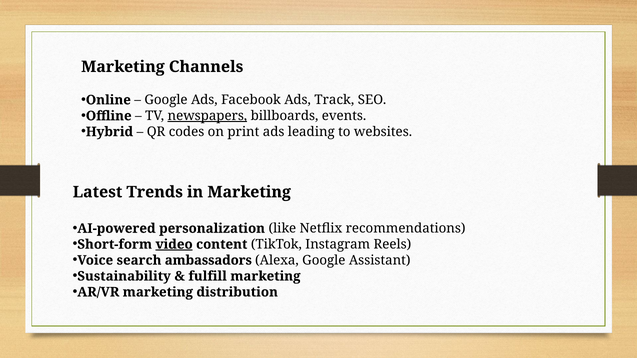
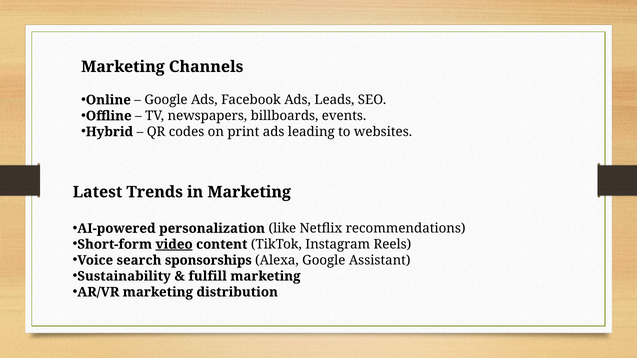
Track: Track -> Leads (334, 100)
newspapers underline: present -> none (207, 116)
ambassadors: ambassadors -> sponsorships (208, 260)
